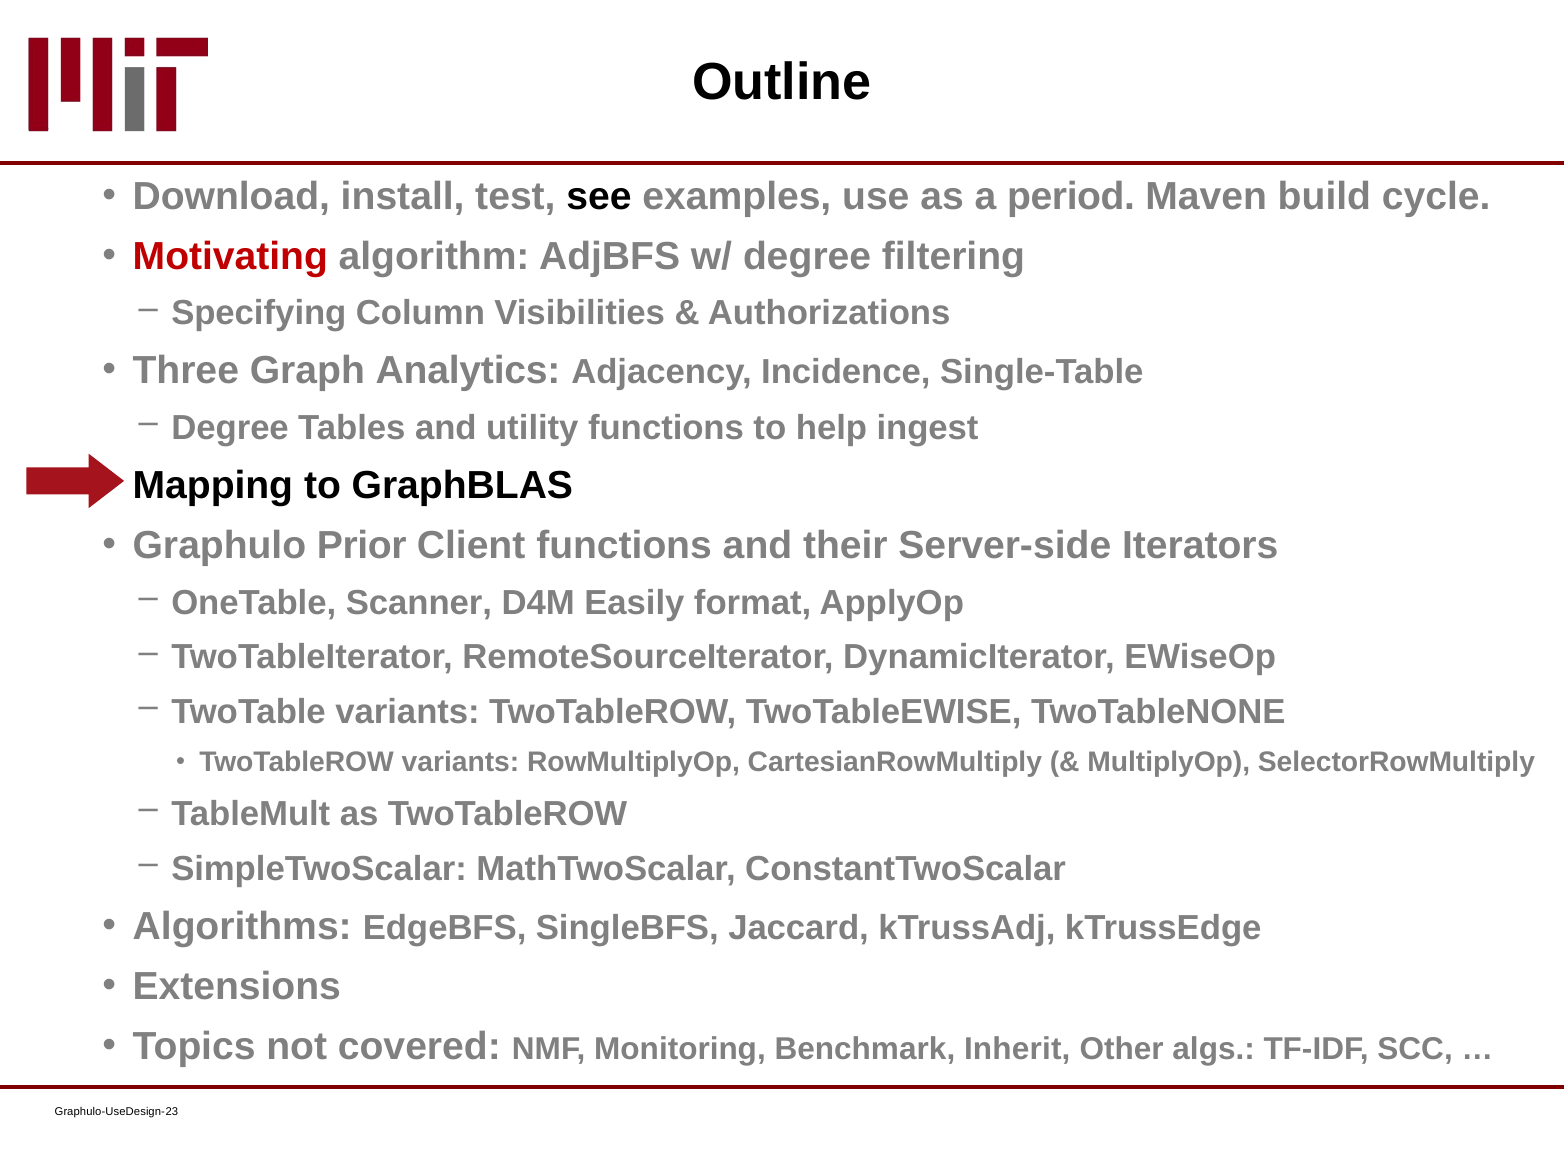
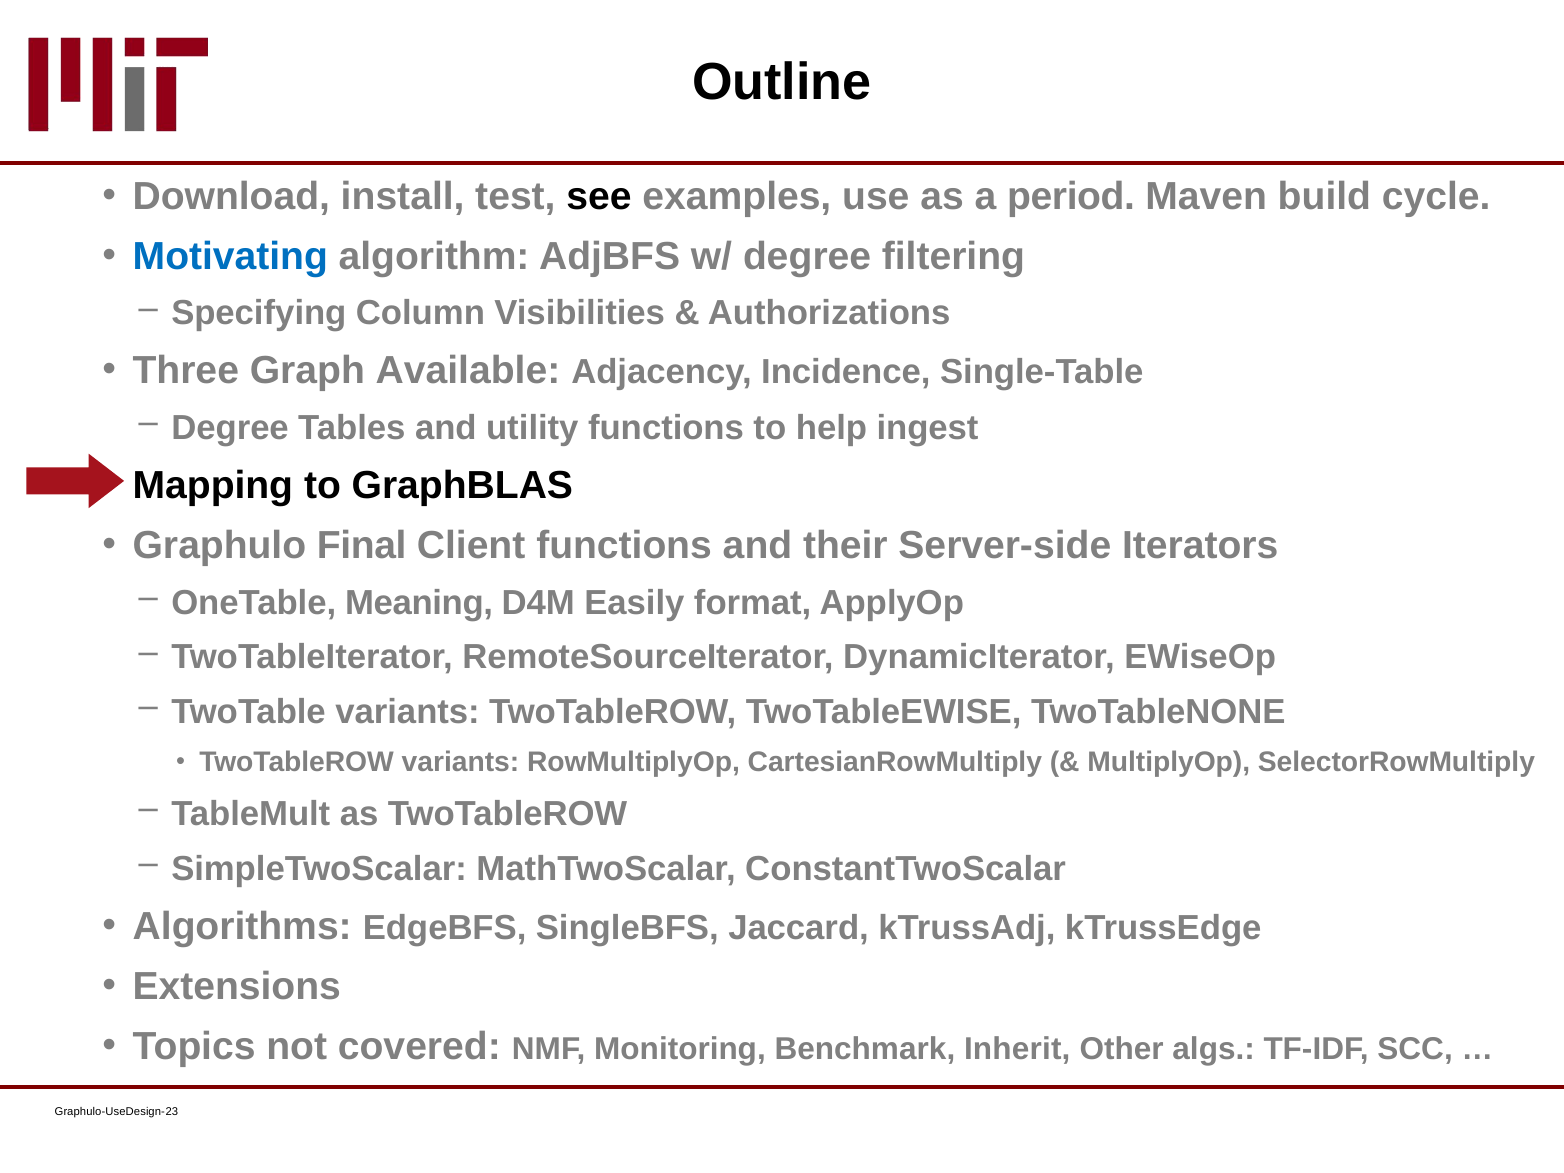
Motivating colour: red -> blue (230, 256)
Analytics: Analytics -> Available (468, 371)
Prior: Prior -> Final (362, 546)
Scanner: Scanner -> Meaning (419, 603)
